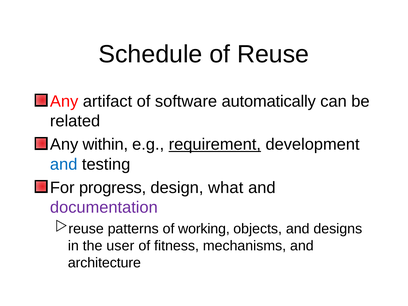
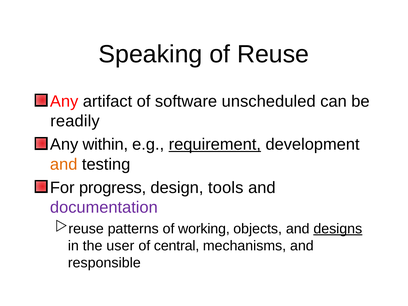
Schedule: Schedule -> Speaking (151, 54)
automatically: automatically -> unscheduled (269, 101)
related: related -> readily (75, 121)
and colour: blue -> orange (64, 164)
what: what -> tools (226, 188)
designs underline: none -> present (338, 229)
fitness: fitness -> central (177, 246)
architecture: architecture -> responsible (104, 263)
